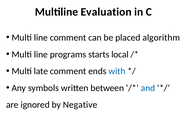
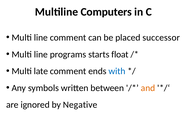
Evaluation: Evaluation -> Computers (106, 12)
algorithm: algorithm -> successor (161, 38)
local: local -> float (120, 54)
and colour: blue -> orange (148, 88)
